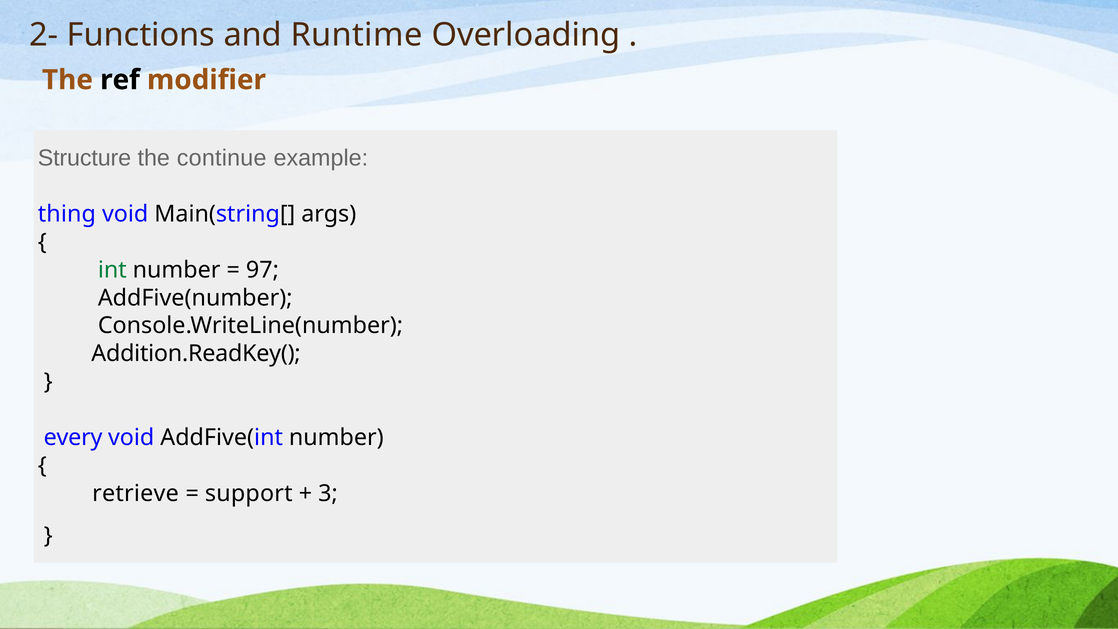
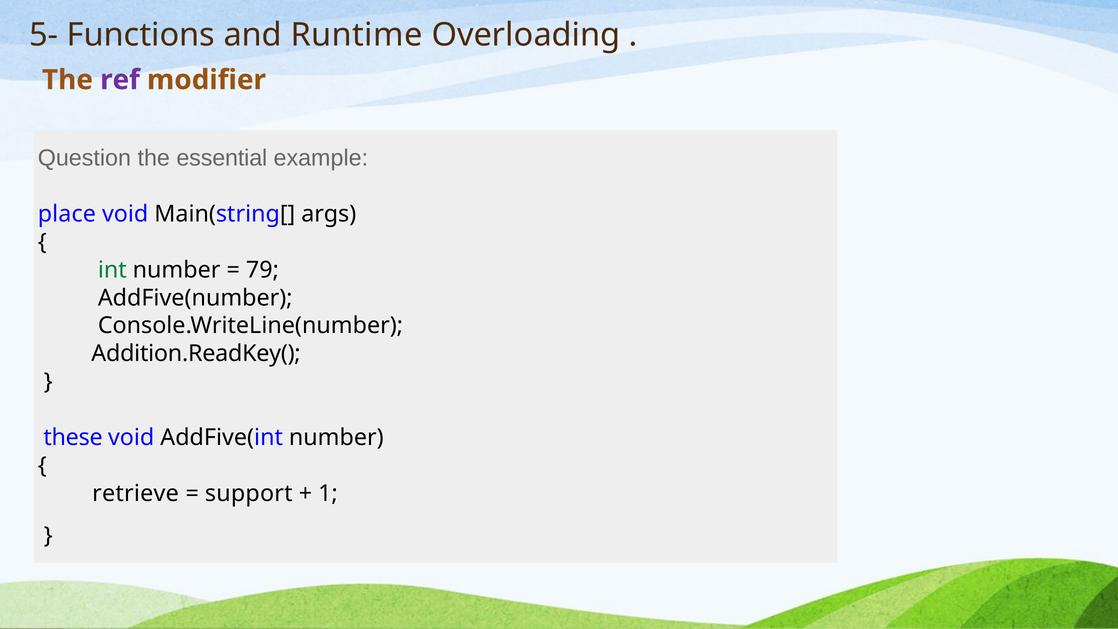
2-: 2- -> 5- (44, 35)
ref colour: black -> purple (120, 80)
Structure: Structure -> Question (84, 158)
continue: continue -> essential (222, 158)
thing: thing -> place (67, 214)
97: 97 -> 79 (262, 270)
every: every -> these (73, 438)
3: 3 -> 1 (328, 493)
